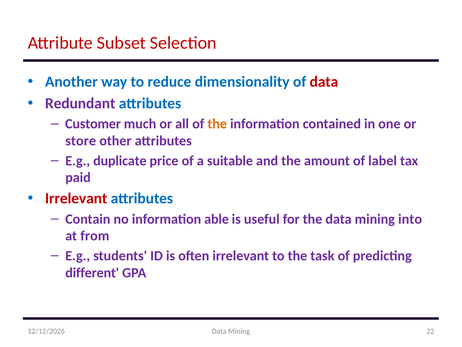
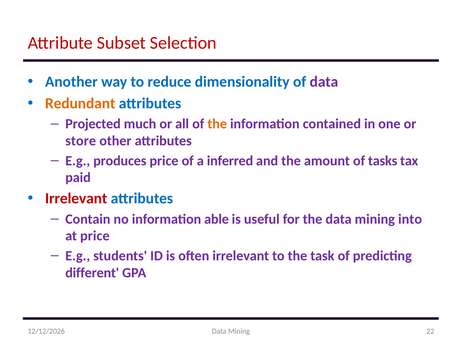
data colour: red -> purple (324, 82)
Redundant colour: purple -> orange (80, 103)
Customer: Customer -> Projected (93, 124)
duplicate: duplicate -> produces (120, 160)
suitable: suitable -> inferred (230, 160)
label: label -> tasks (383, 160)
at from: from -> price (95, 236)
